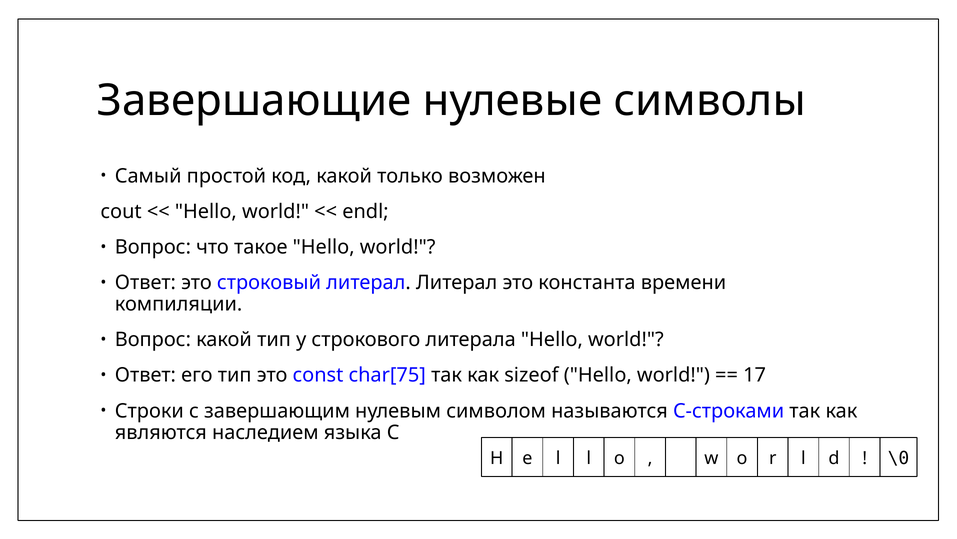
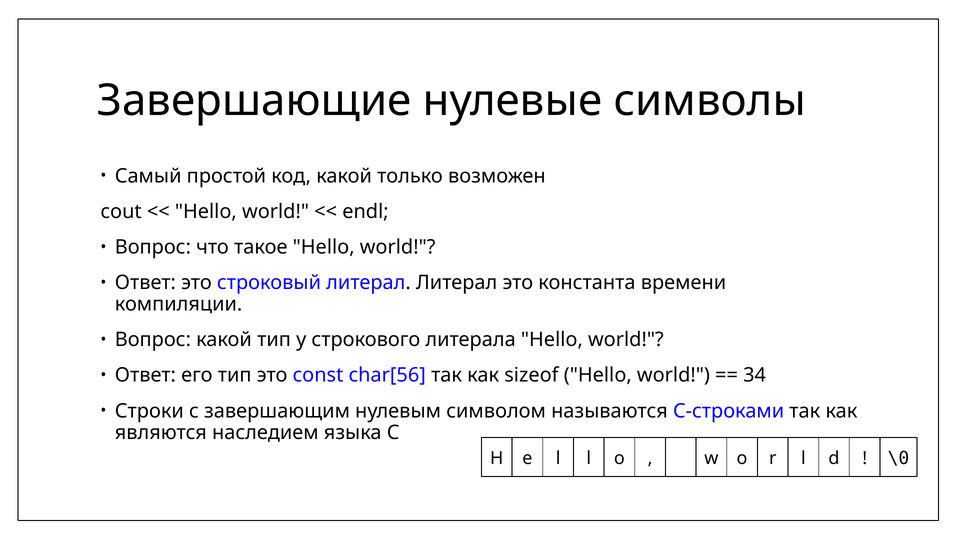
char[75: char[75 -> char[56 (387, 375)
17: 17 -> 34 (755, 375)
